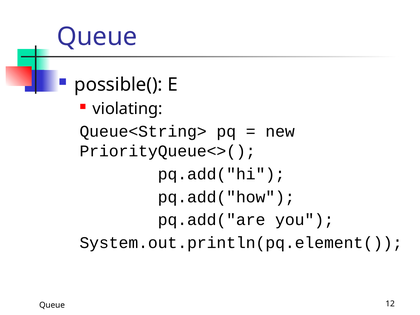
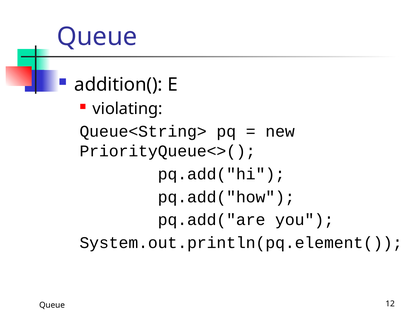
possible(: possible( -> addition( (118, 85)
